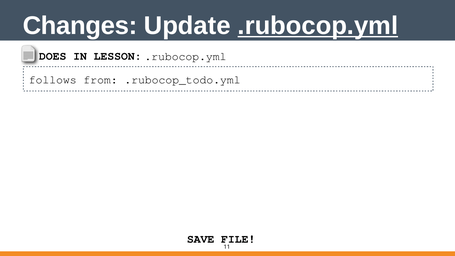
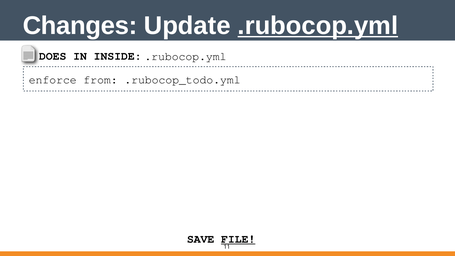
LESSON: LESSON -> INSIDE (118, 56)
follows: follows -> enforce (53, 80)
FILE underline: none -> present (238, 239)
